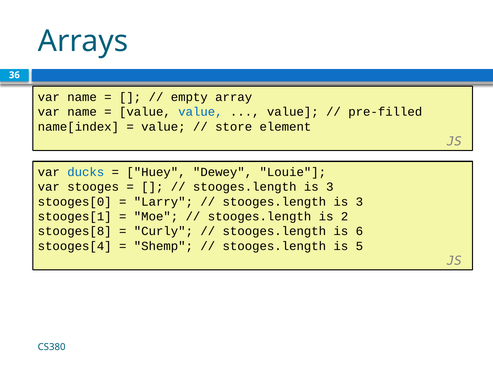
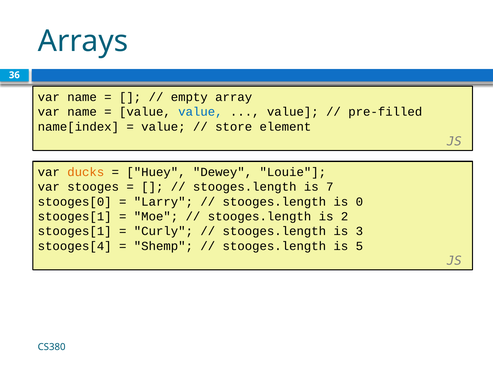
ducks colour: blue -> orange (86, 172)
3: 3 -> 7 (330, 187)
3: 3 -> 0 (359, 201)
stooges[8: stooges[8 -> stooges[1 (75, 231)
6: 6 -> 3 (359, 231)
